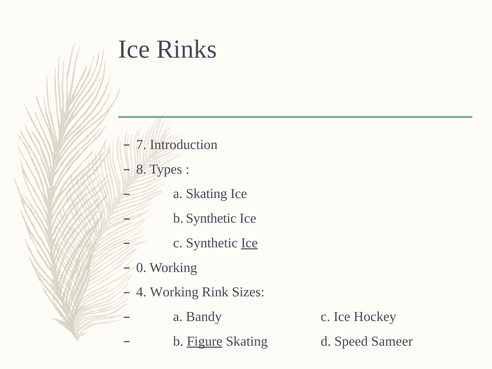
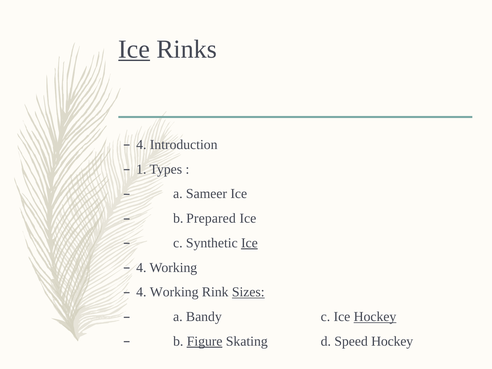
Ice underline: none -> present (134, 49)
7: 7 -> 4 (141, 145)
8: 8 -> 1 (141, 169)
a Skating: Skating -> Sameer (206, 194)
b Synthetic: Synthetic -> Prepared (211, 218)
0: 0 -> 4 (141, 268)
Sizes underline: none -> present (248, 292)
Hockey underline: none -> present (375, 317)
Speed Sameer: Sameer -> Hockey (392, 341)
